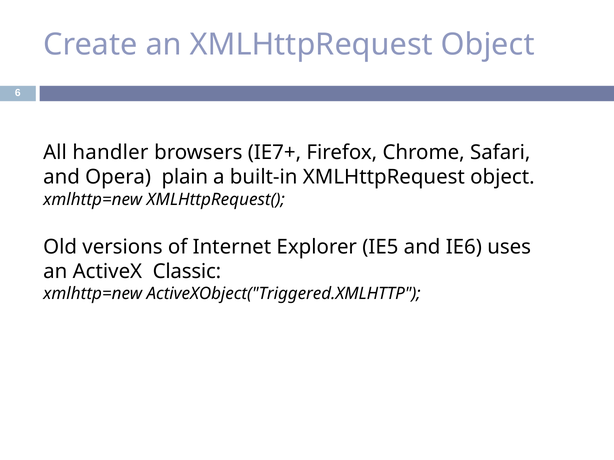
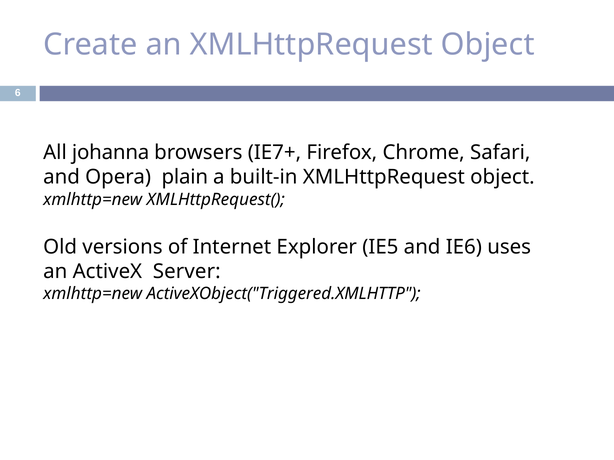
handler: handler -> johanna (111, 153)
Classic: Classic -> Server (187, 272)
